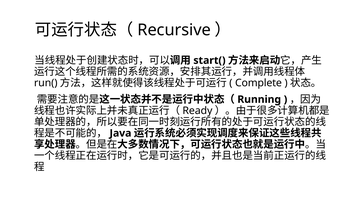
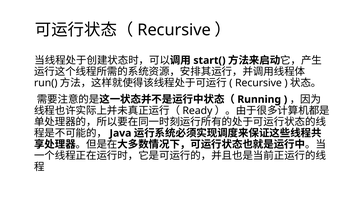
Complete: Complete -> Recursive (258, 83)
